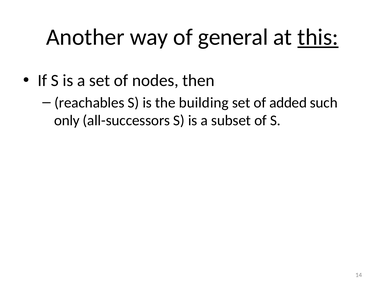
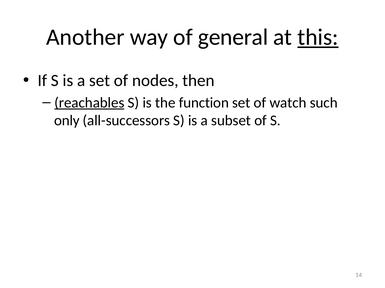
reachables underline: none -> present (89, 103)
building: building -> function (204, 103)
added: added -> watch (288, 103)
